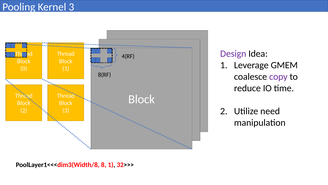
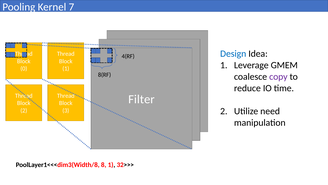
Kernel 3: 3 -> 7 (71, 7)
Design colour: purple -> blue (233, 54)
Block: Block -> Filter (141, 99)
